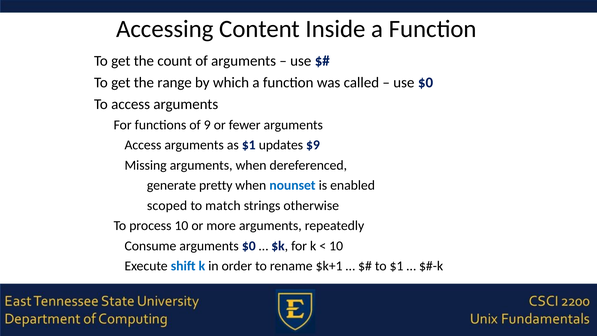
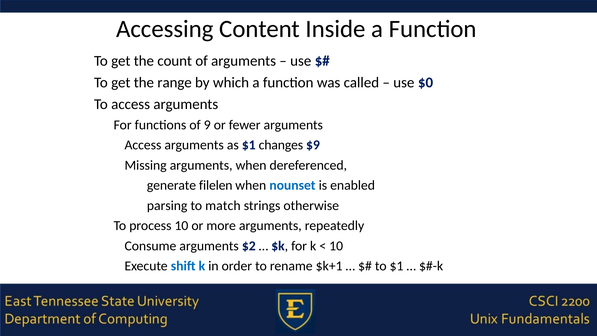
updates: updates -> changes (281, 145)
pretty: pretty -> filelen (216, 185)
scoped: scoped -> parsing (167, 205)
arguments $0: $0 -> $2 (249, 246)
